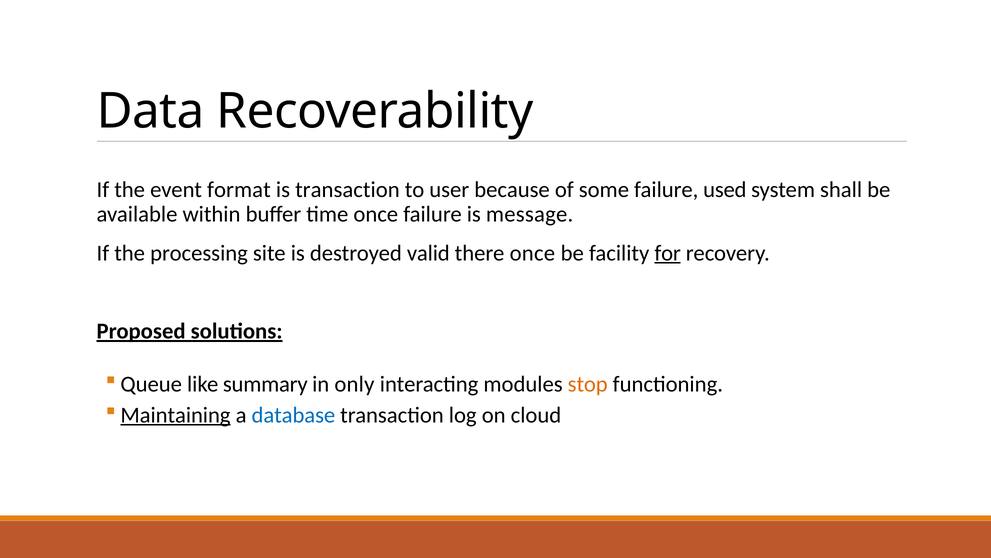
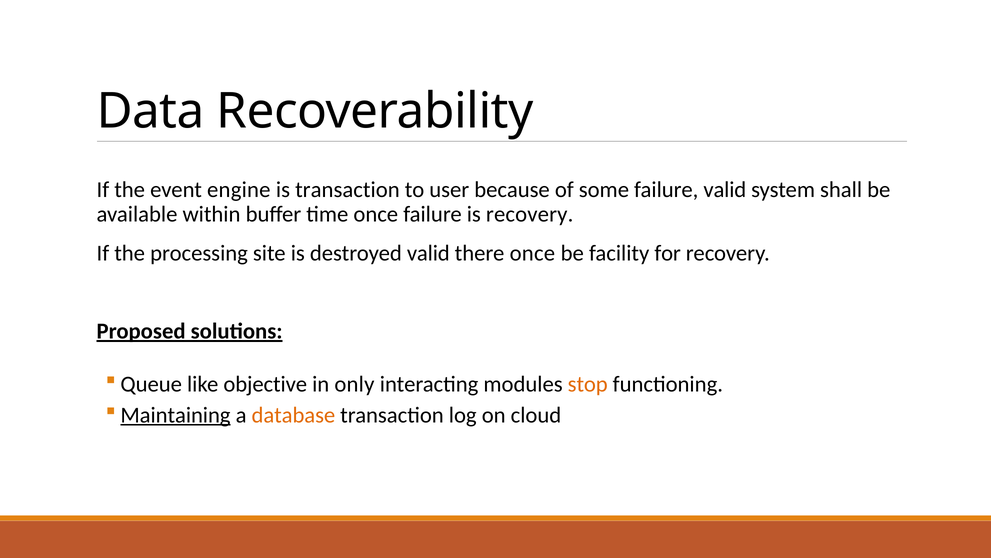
format: format -> engine (239, 189)
failure used: used -> valid (725, 189)
is message: message -> recovery (530, 214)
for underline: present -> none (668, 253)
summary: summary -> objective (265, 384)
database colour: blue -> orange (293, 415)
